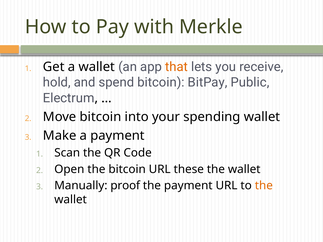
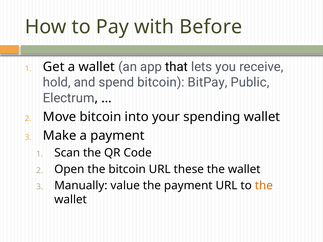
Merkle: Merkle -> Before (211, 27)
that colour: orange -> black (176, 67)
proof: proof -> value (125, 186)
